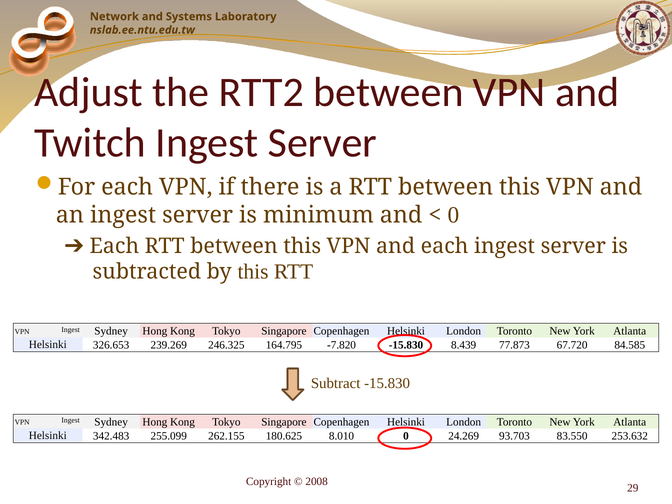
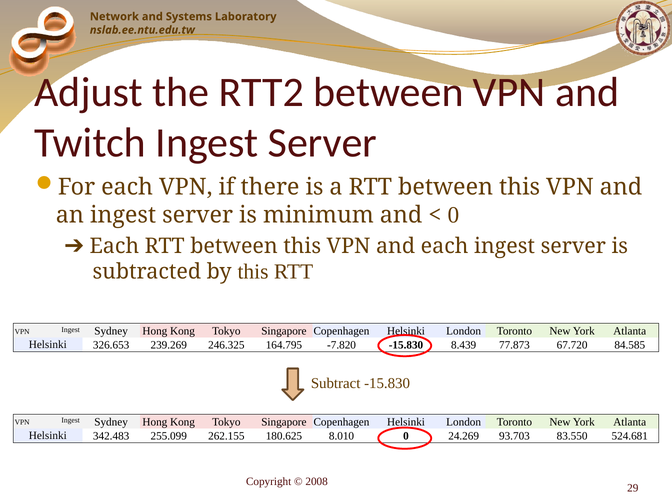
253.632: 253.632 -> 524.681 (630, 436)
